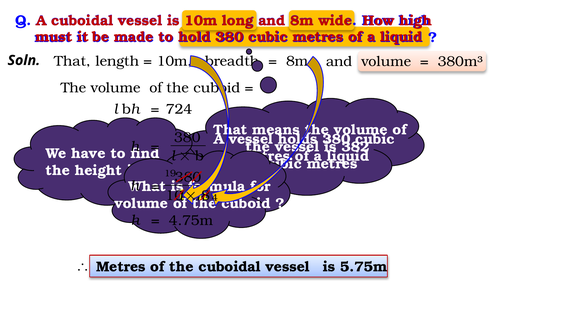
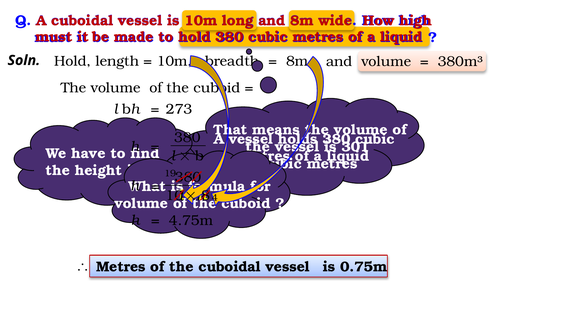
Soln That: That -> Hold (73, 61)
724: 724 -> 273 (179, 109)
382: 382 -> 301 (355, 147)
5.75m: 5.75m -> 0.75m (364, 267)
